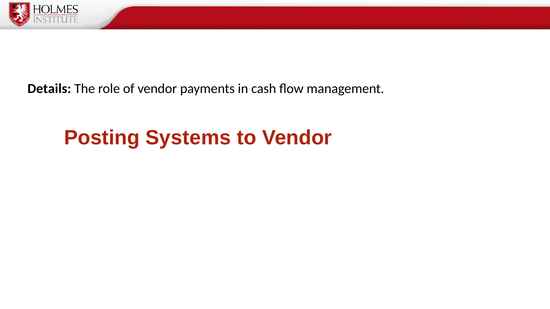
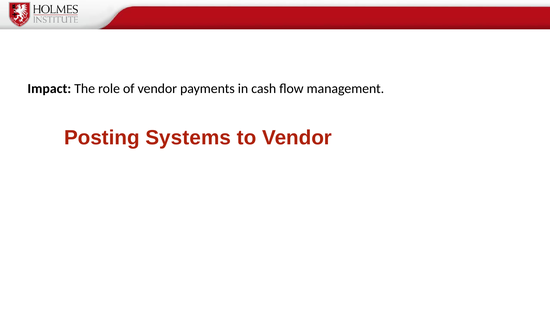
Details: Details -> Impact (49, 89)
